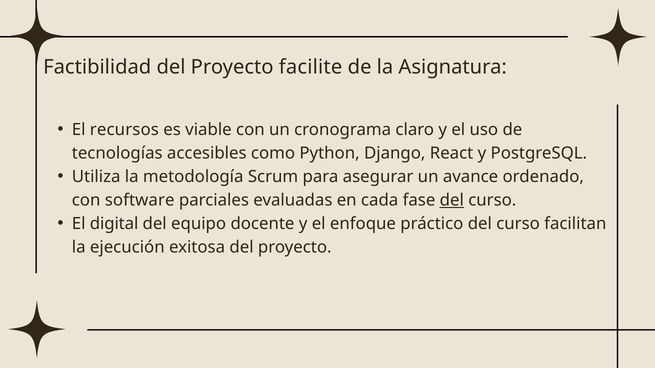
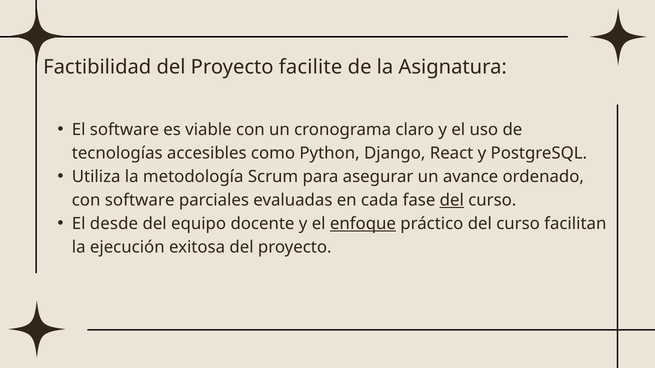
El recursos: recursos -> software (124, 130)
digital: digital -> desde (114, 224)
enfoque underline: none -> present (363, 224)
